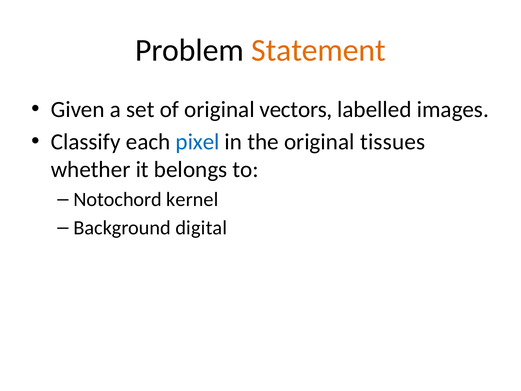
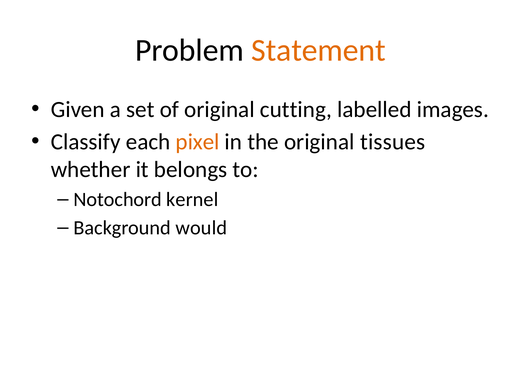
vectors: vectors -> cutting (296, 109)
pixel colour: blue -> orange (198, 142)
digital: digital -> would (201, 228)
